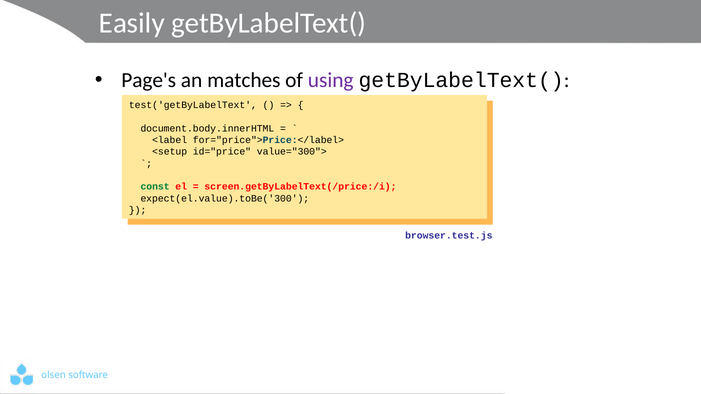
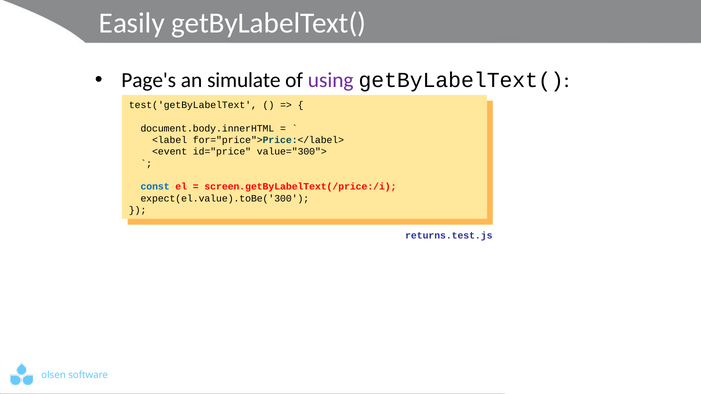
matches: matches -> simulate (244, 80)
<setup: <setup -> <event (170, 152)
const colour: green -> blue (155, 187)
browser.test.js: browser.test.js -> returns.test.js (449, 236)
